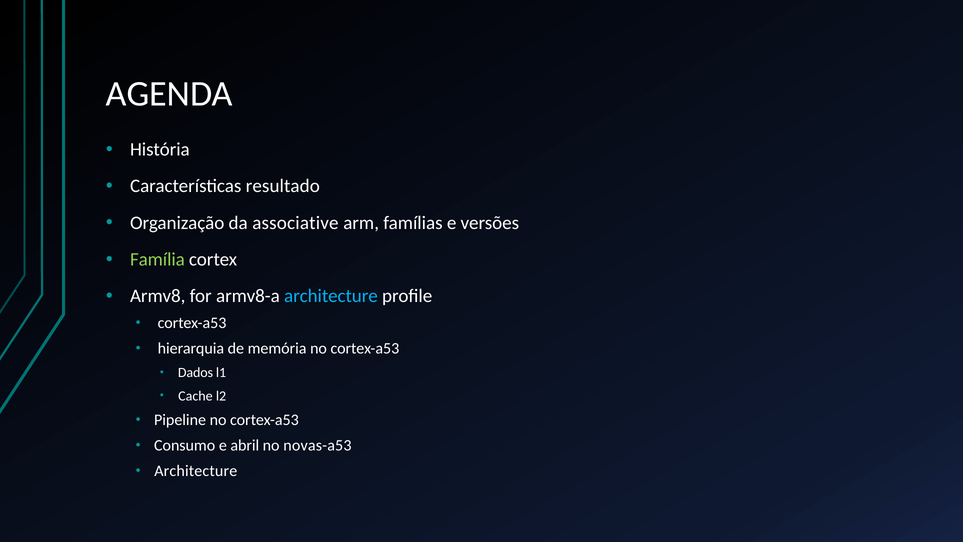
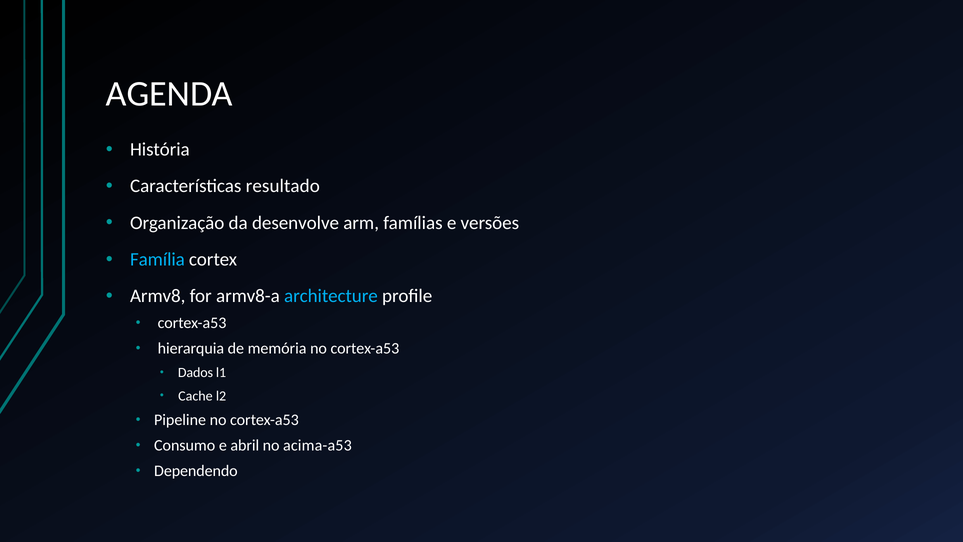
associative: associative -> desenvolve (296, 223)
Família colour: light green -> light blue (157, 259)
novas-a53: novas-a53 -> acima-a53 (317, 445)
Architecture: Architecture -> Dependendo (196, 471)
